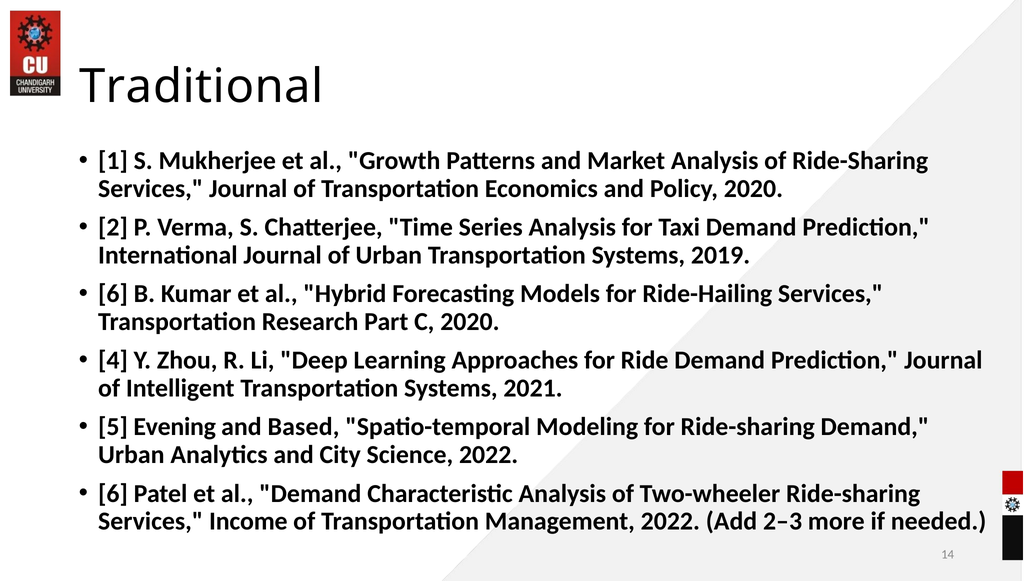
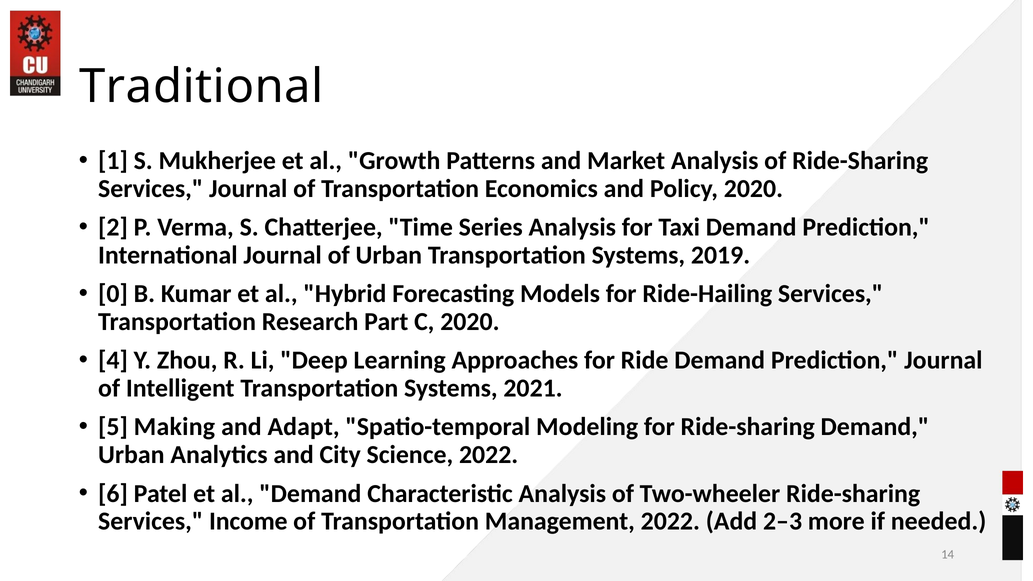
6: 6 -> 0 (113, 294)
Evening: Evening -> Making (174, 427)
Based: Based -> Adapt (304, 427)
